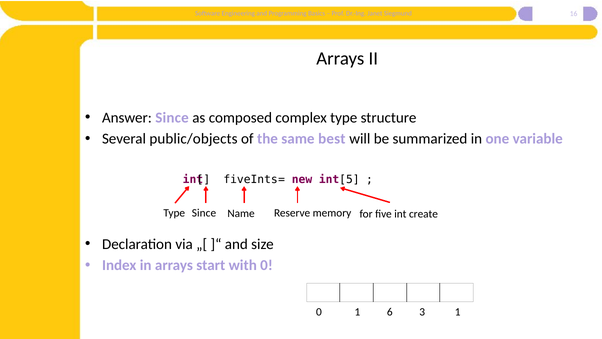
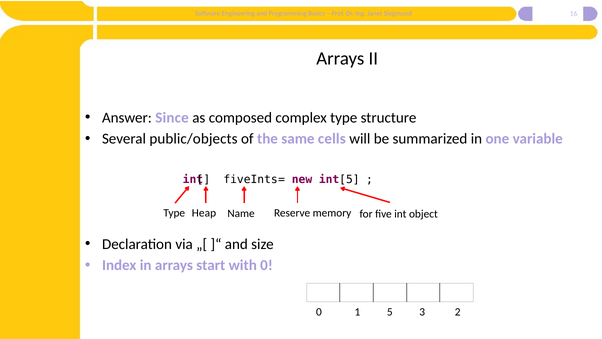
best: best -> cells (332, 139)
Type Since: Since -> Heap (204, 213)
create: create -> object (423, 214)
6: 6 -> 5 (390, 312)
3 1: 1 -> 2 (458, 311)
